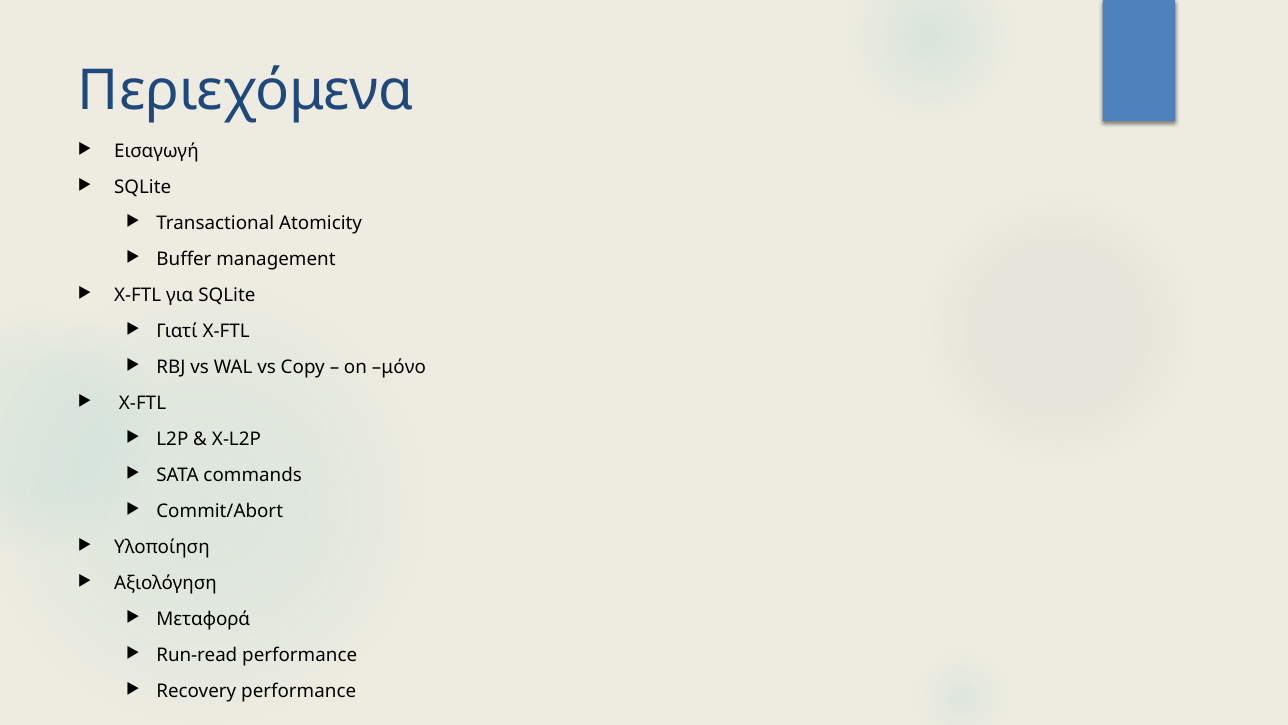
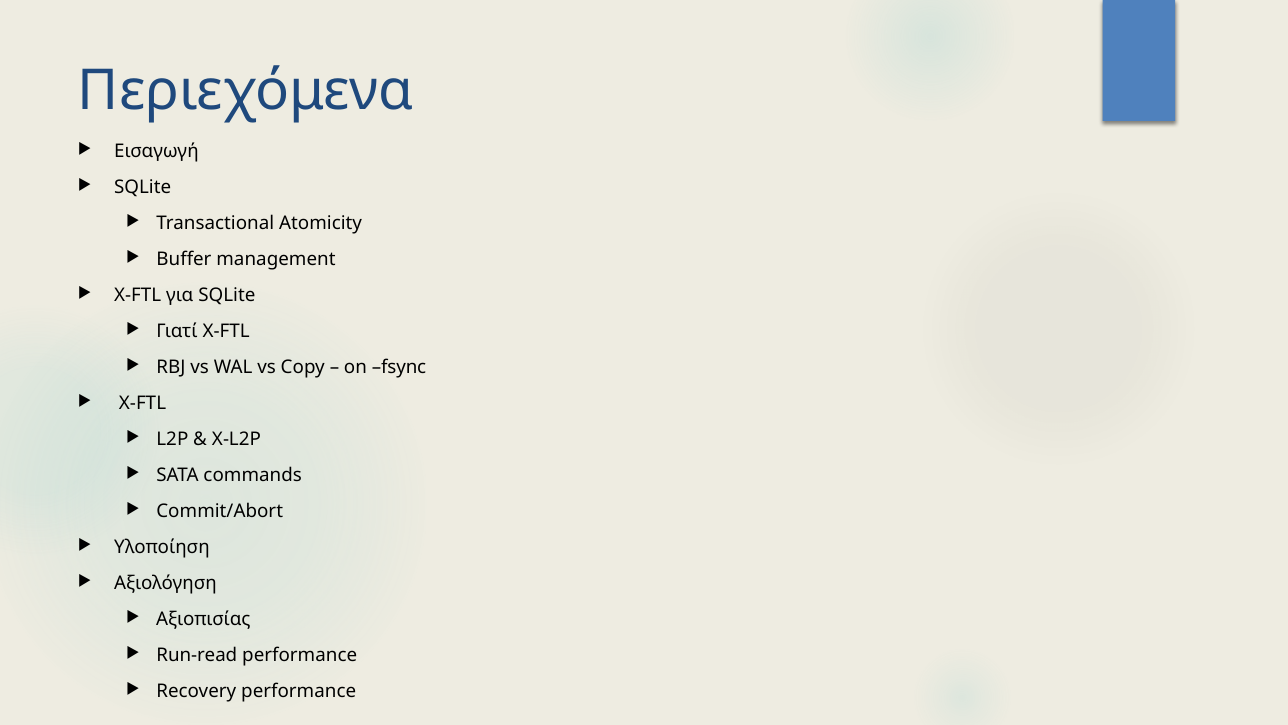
μόνο: μόνο -> fsync (399, 367)
Μεταφορά: Μεταφορά -> Αξιοπισίας (203, 619)
